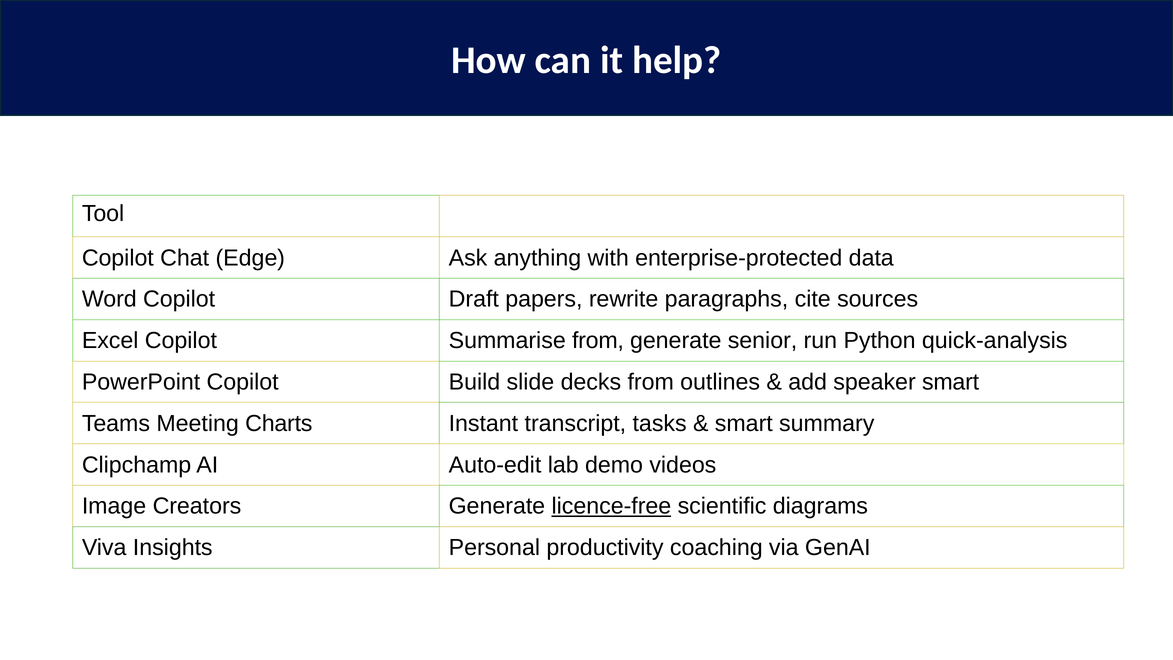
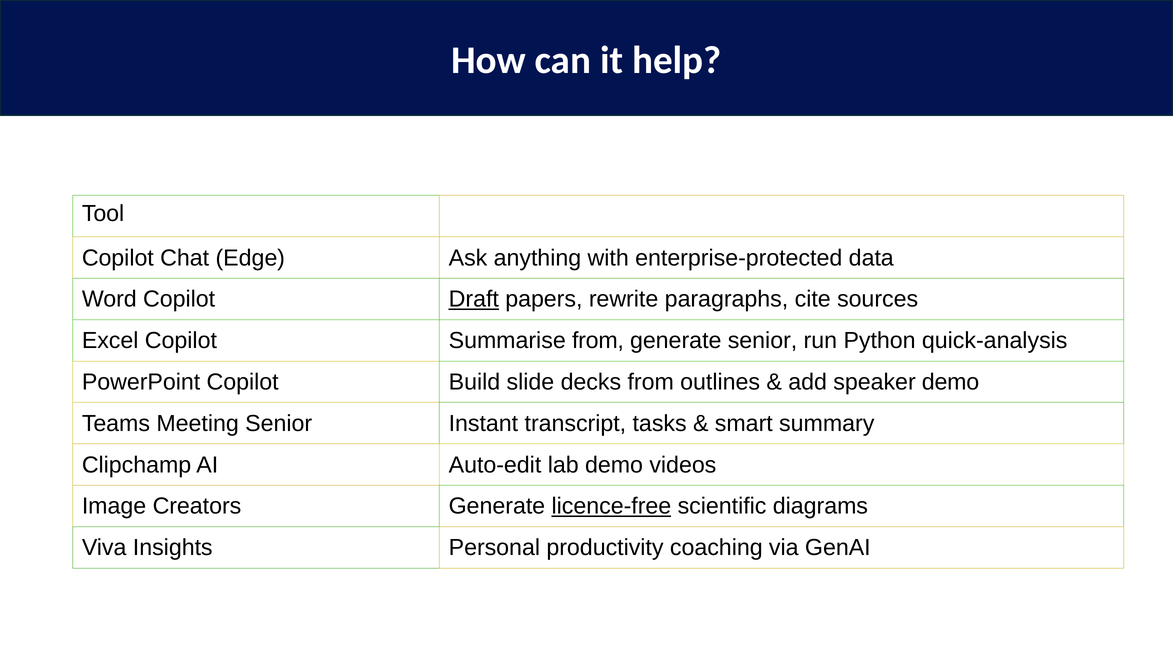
Draft underline: none -> present (474, 299)
speaker smart: smart -> demo (951, 382)
Meeting Charts: Charts -> Senior (279, 423)
